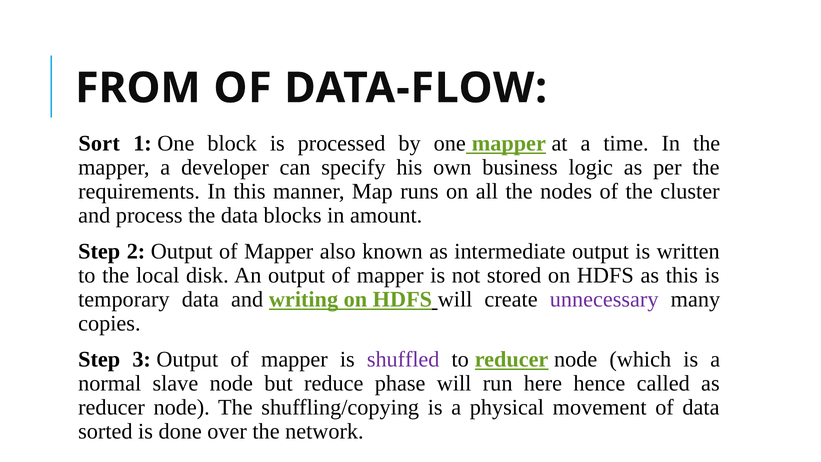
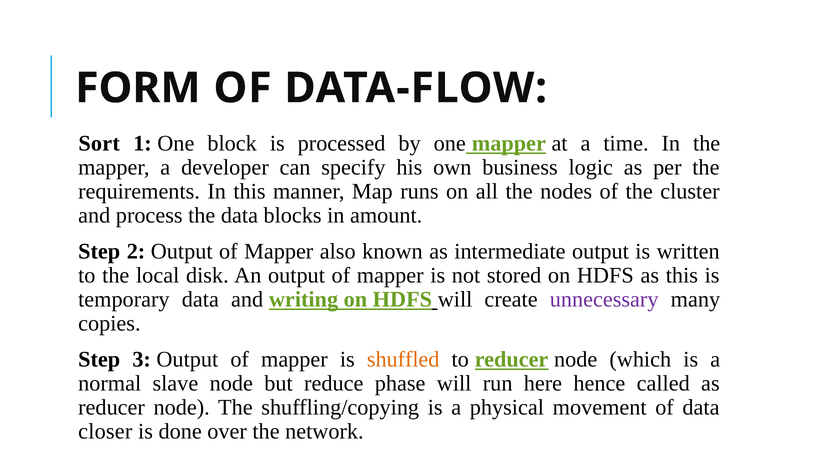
FROM: FROM -> FORM (138, 88)
shuffled colour: purple -> orange (403, 359)
sorted: sorted -> closer (105, 431)
